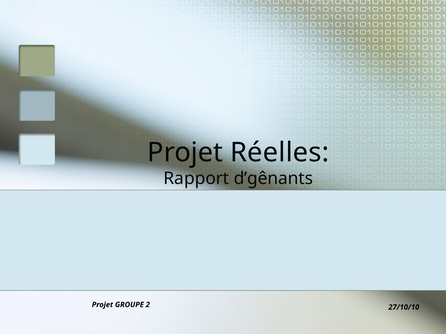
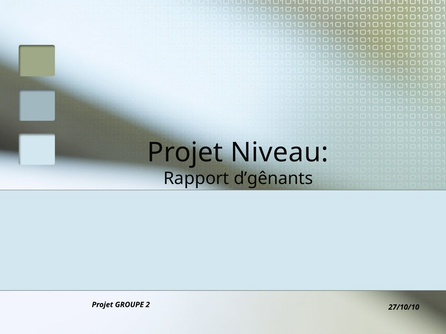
Réelles: Réelles -> Niveau (280, 153)
